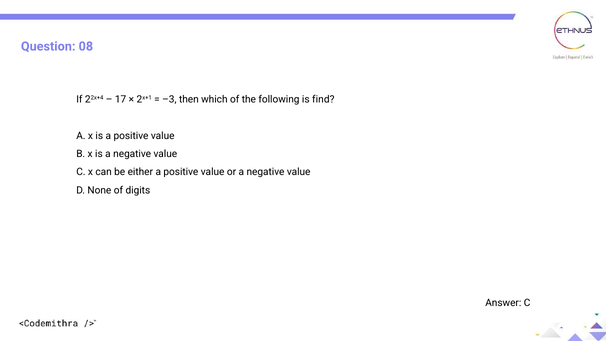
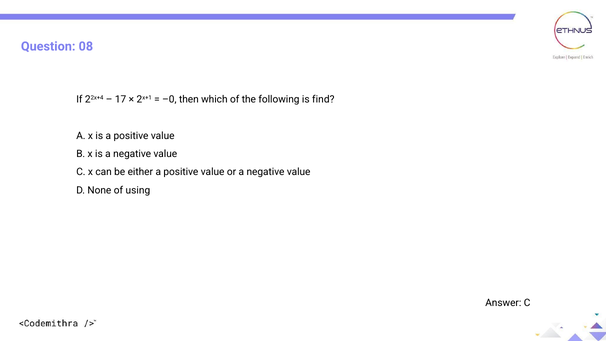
–3: –3 -> –0 (169, 99)
digits: digits -> using (138, 190)
